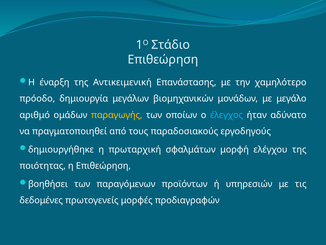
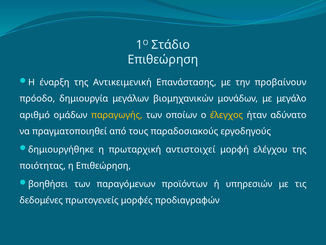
χαμηλότερο: χαμηλότερο -> προβαίνουν (281, 82)
έλεγχος colour: light blue -> yellow (226, 115)
σφαλμάτων: σφαλμάτων -> αντιστοιχεί (191, 149)
